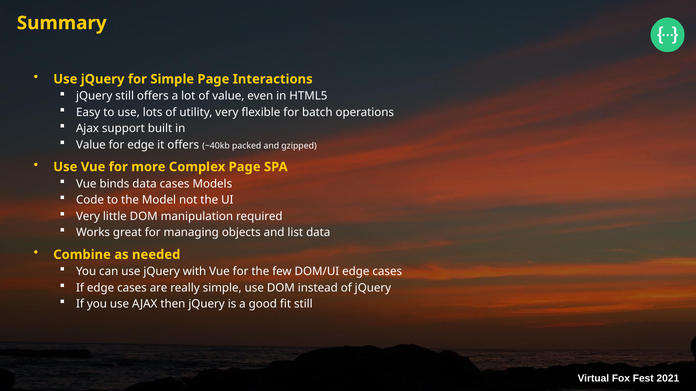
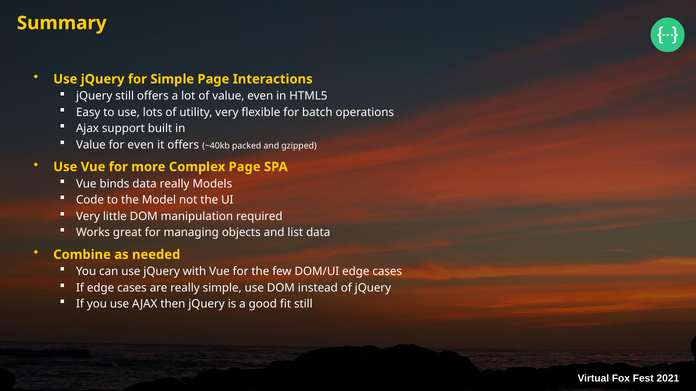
for edge: edge -> even (141, 145)
data cases: cases -> really (175, 184)
